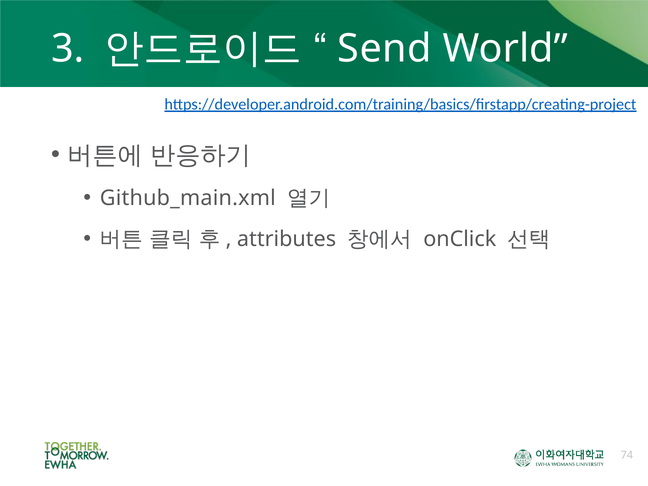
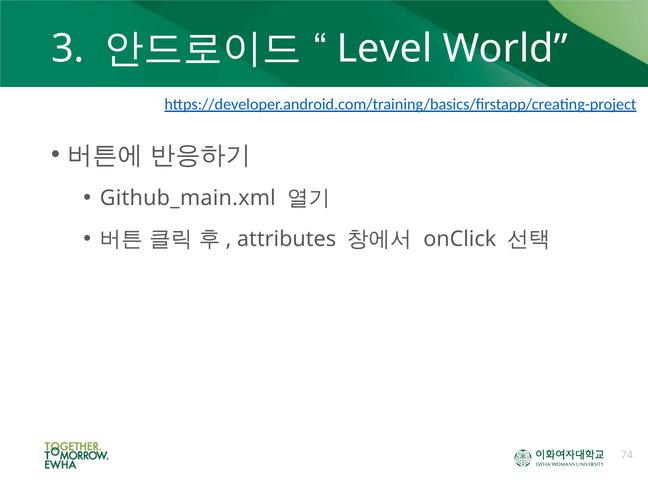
Send: Send -> Level (385, 48)
